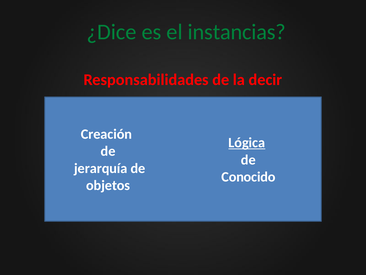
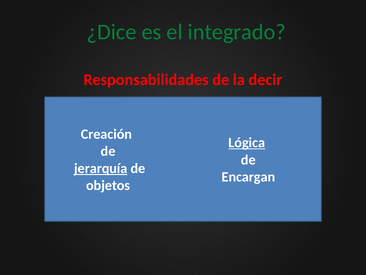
instancias: instancias -> integrado (237, 32)
jerarquía underline: none -> present (101, 168)
Conocido: Conocido -> Encargan (248, 177)
